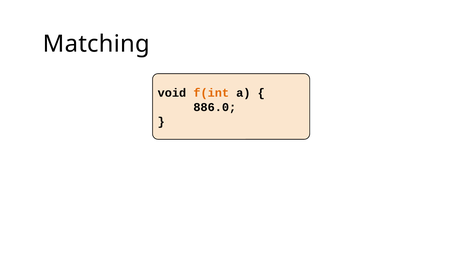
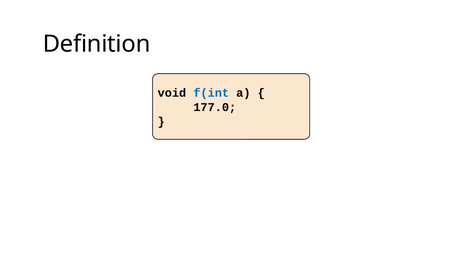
Matching: Matching -> Definition (97, 44)
f(int colour: orange -> blue (211, 93)
886.0: 886.0 -> 177.0 (215, 107)
